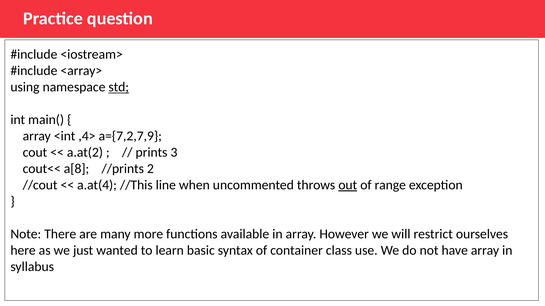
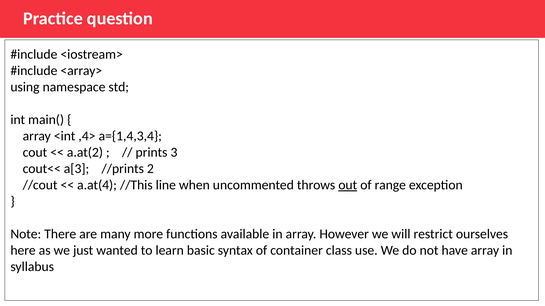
std underline: present -> none (119, 87)
a={7,2,7,9: a={7,2,7,9 -> a={1,4,3,4 (130, 136)
a[8: a[8 -> a[3 (77, 169)
